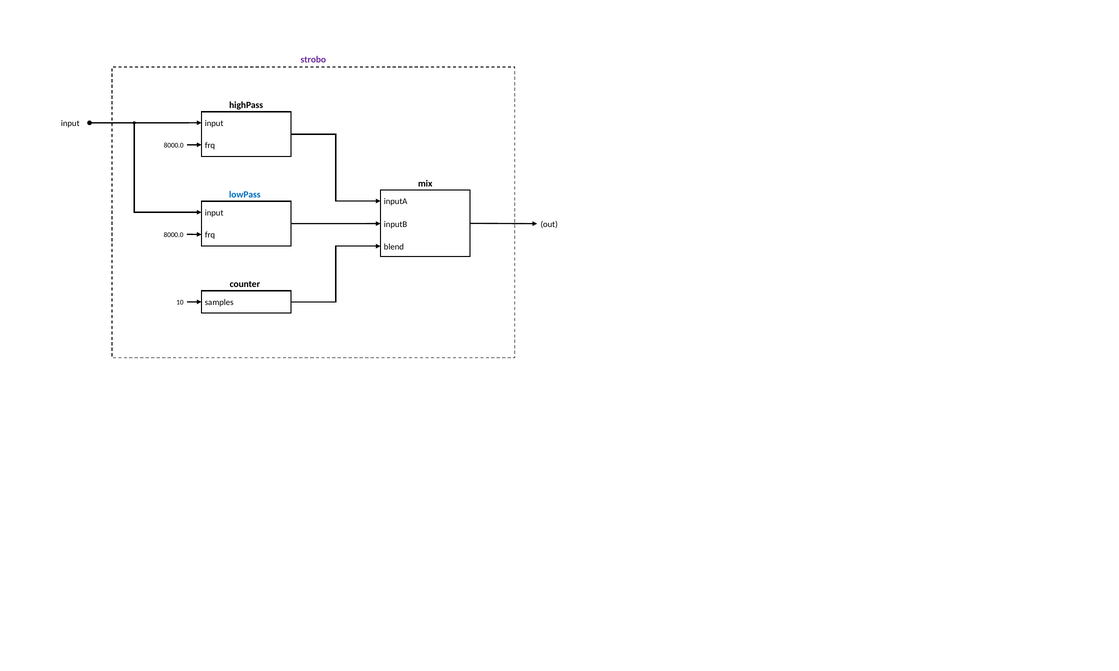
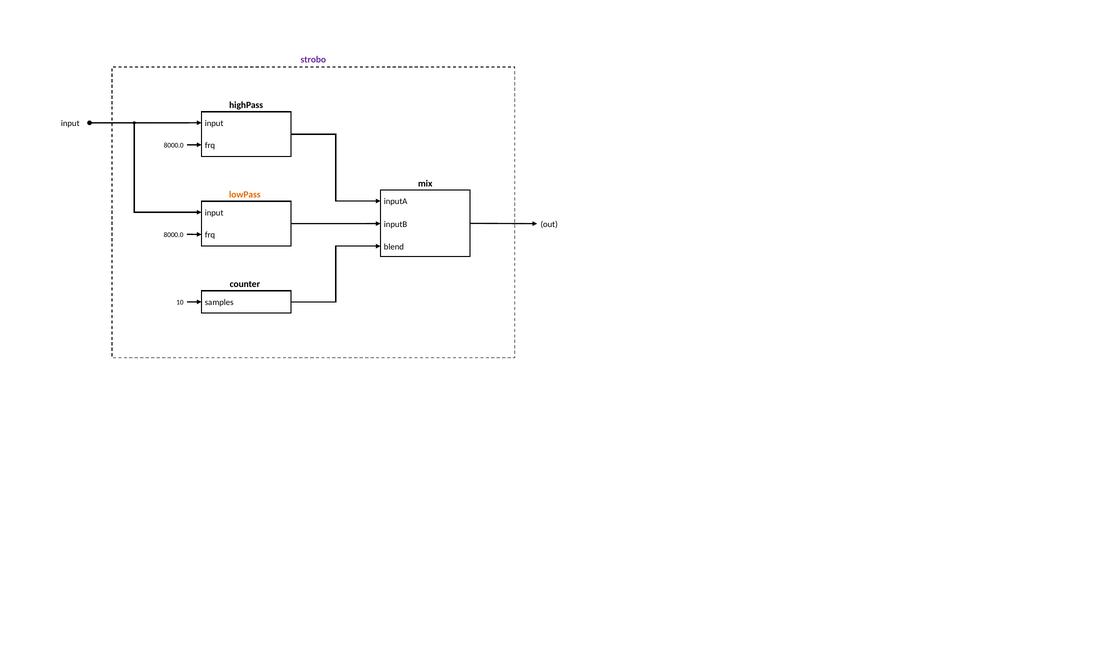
lowPass colour: blue -> orange (245, 195)
